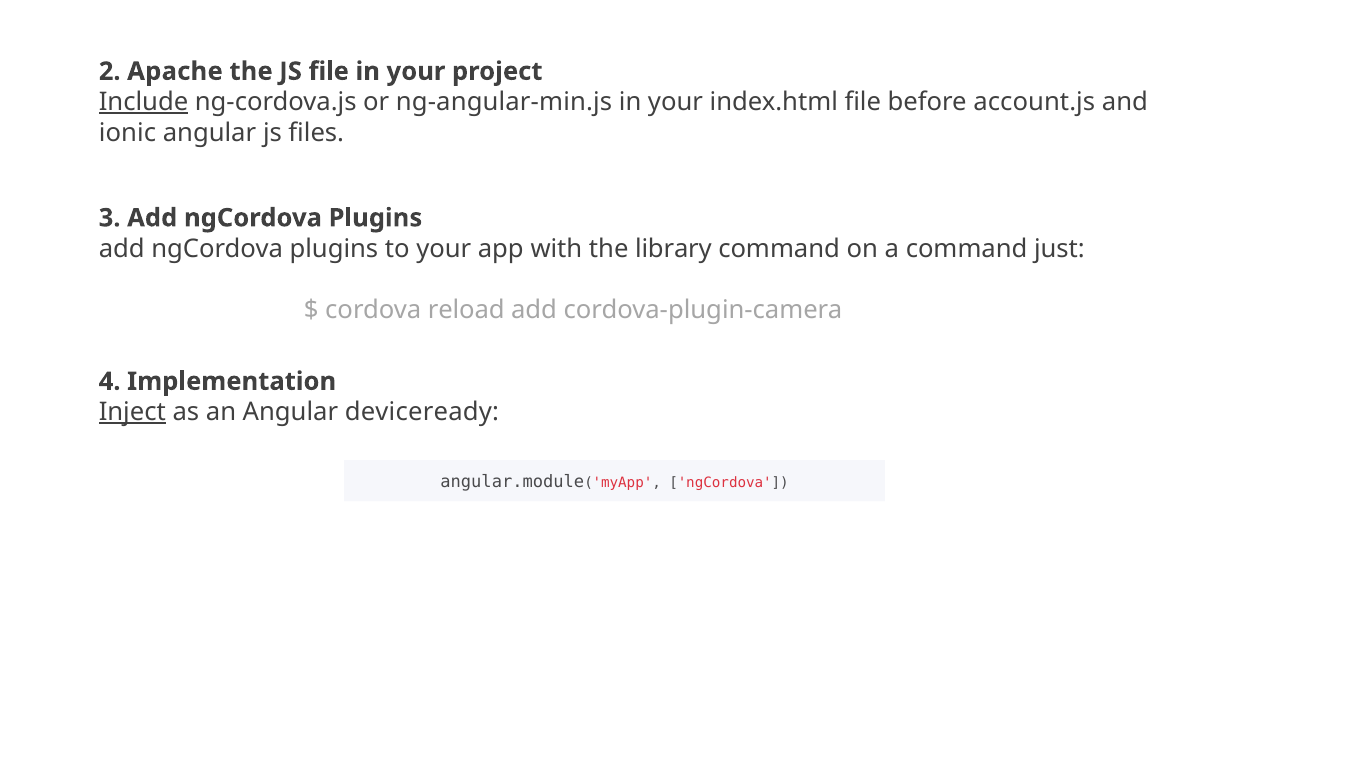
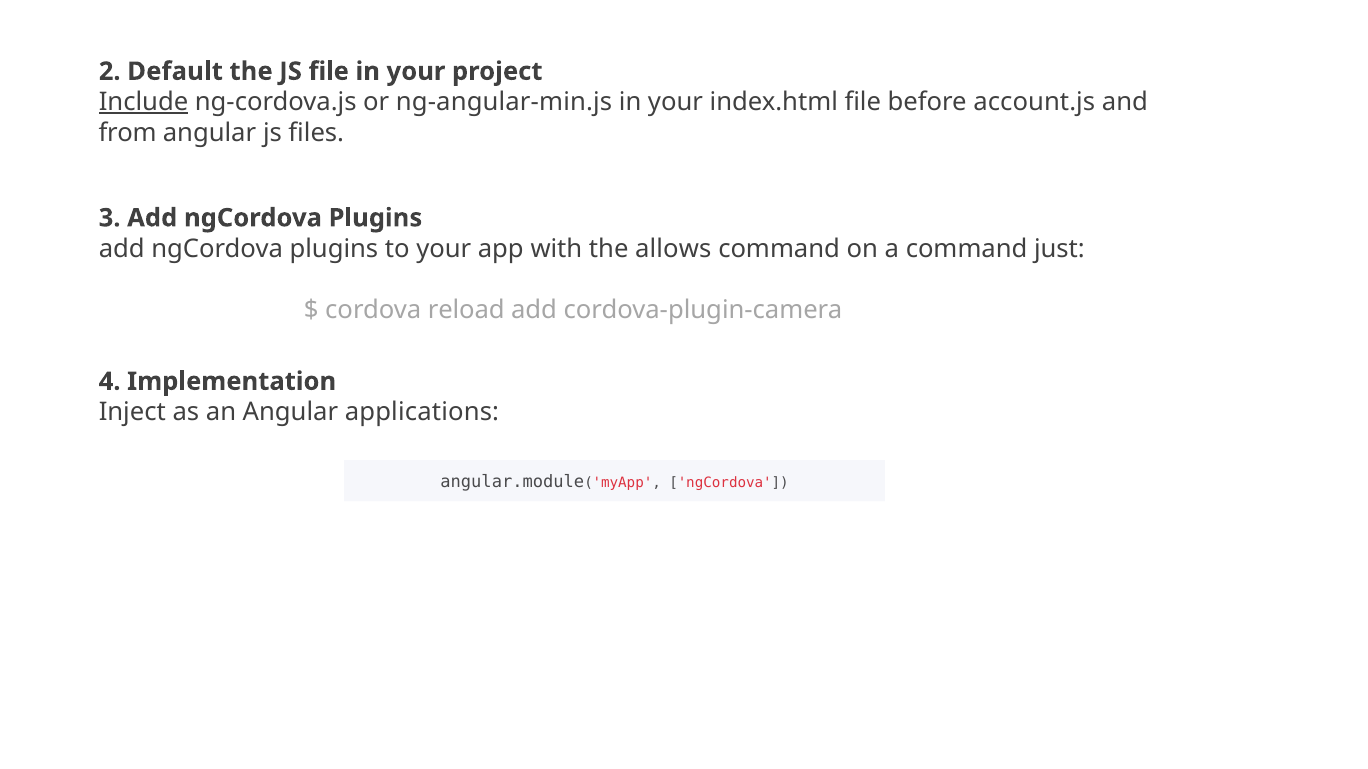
Apache: Apache -> Default (175, 71)
ionic: ionic -> from (128, 133)
library: library -> allows (673, 249)
Inject underline: present -> none (132, 412)
deviceready: deviceready -> applications (422, 412)
